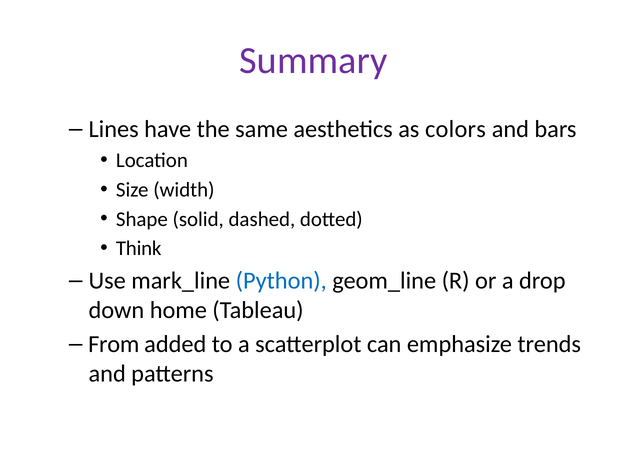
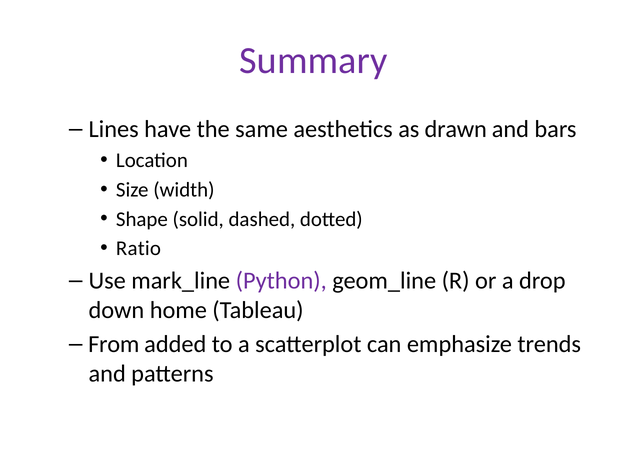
colors: colors -> drawn (456, 129)
Think: Think -> Ratio (138, 248)
Python colour: blue -> purple (281, 280)
